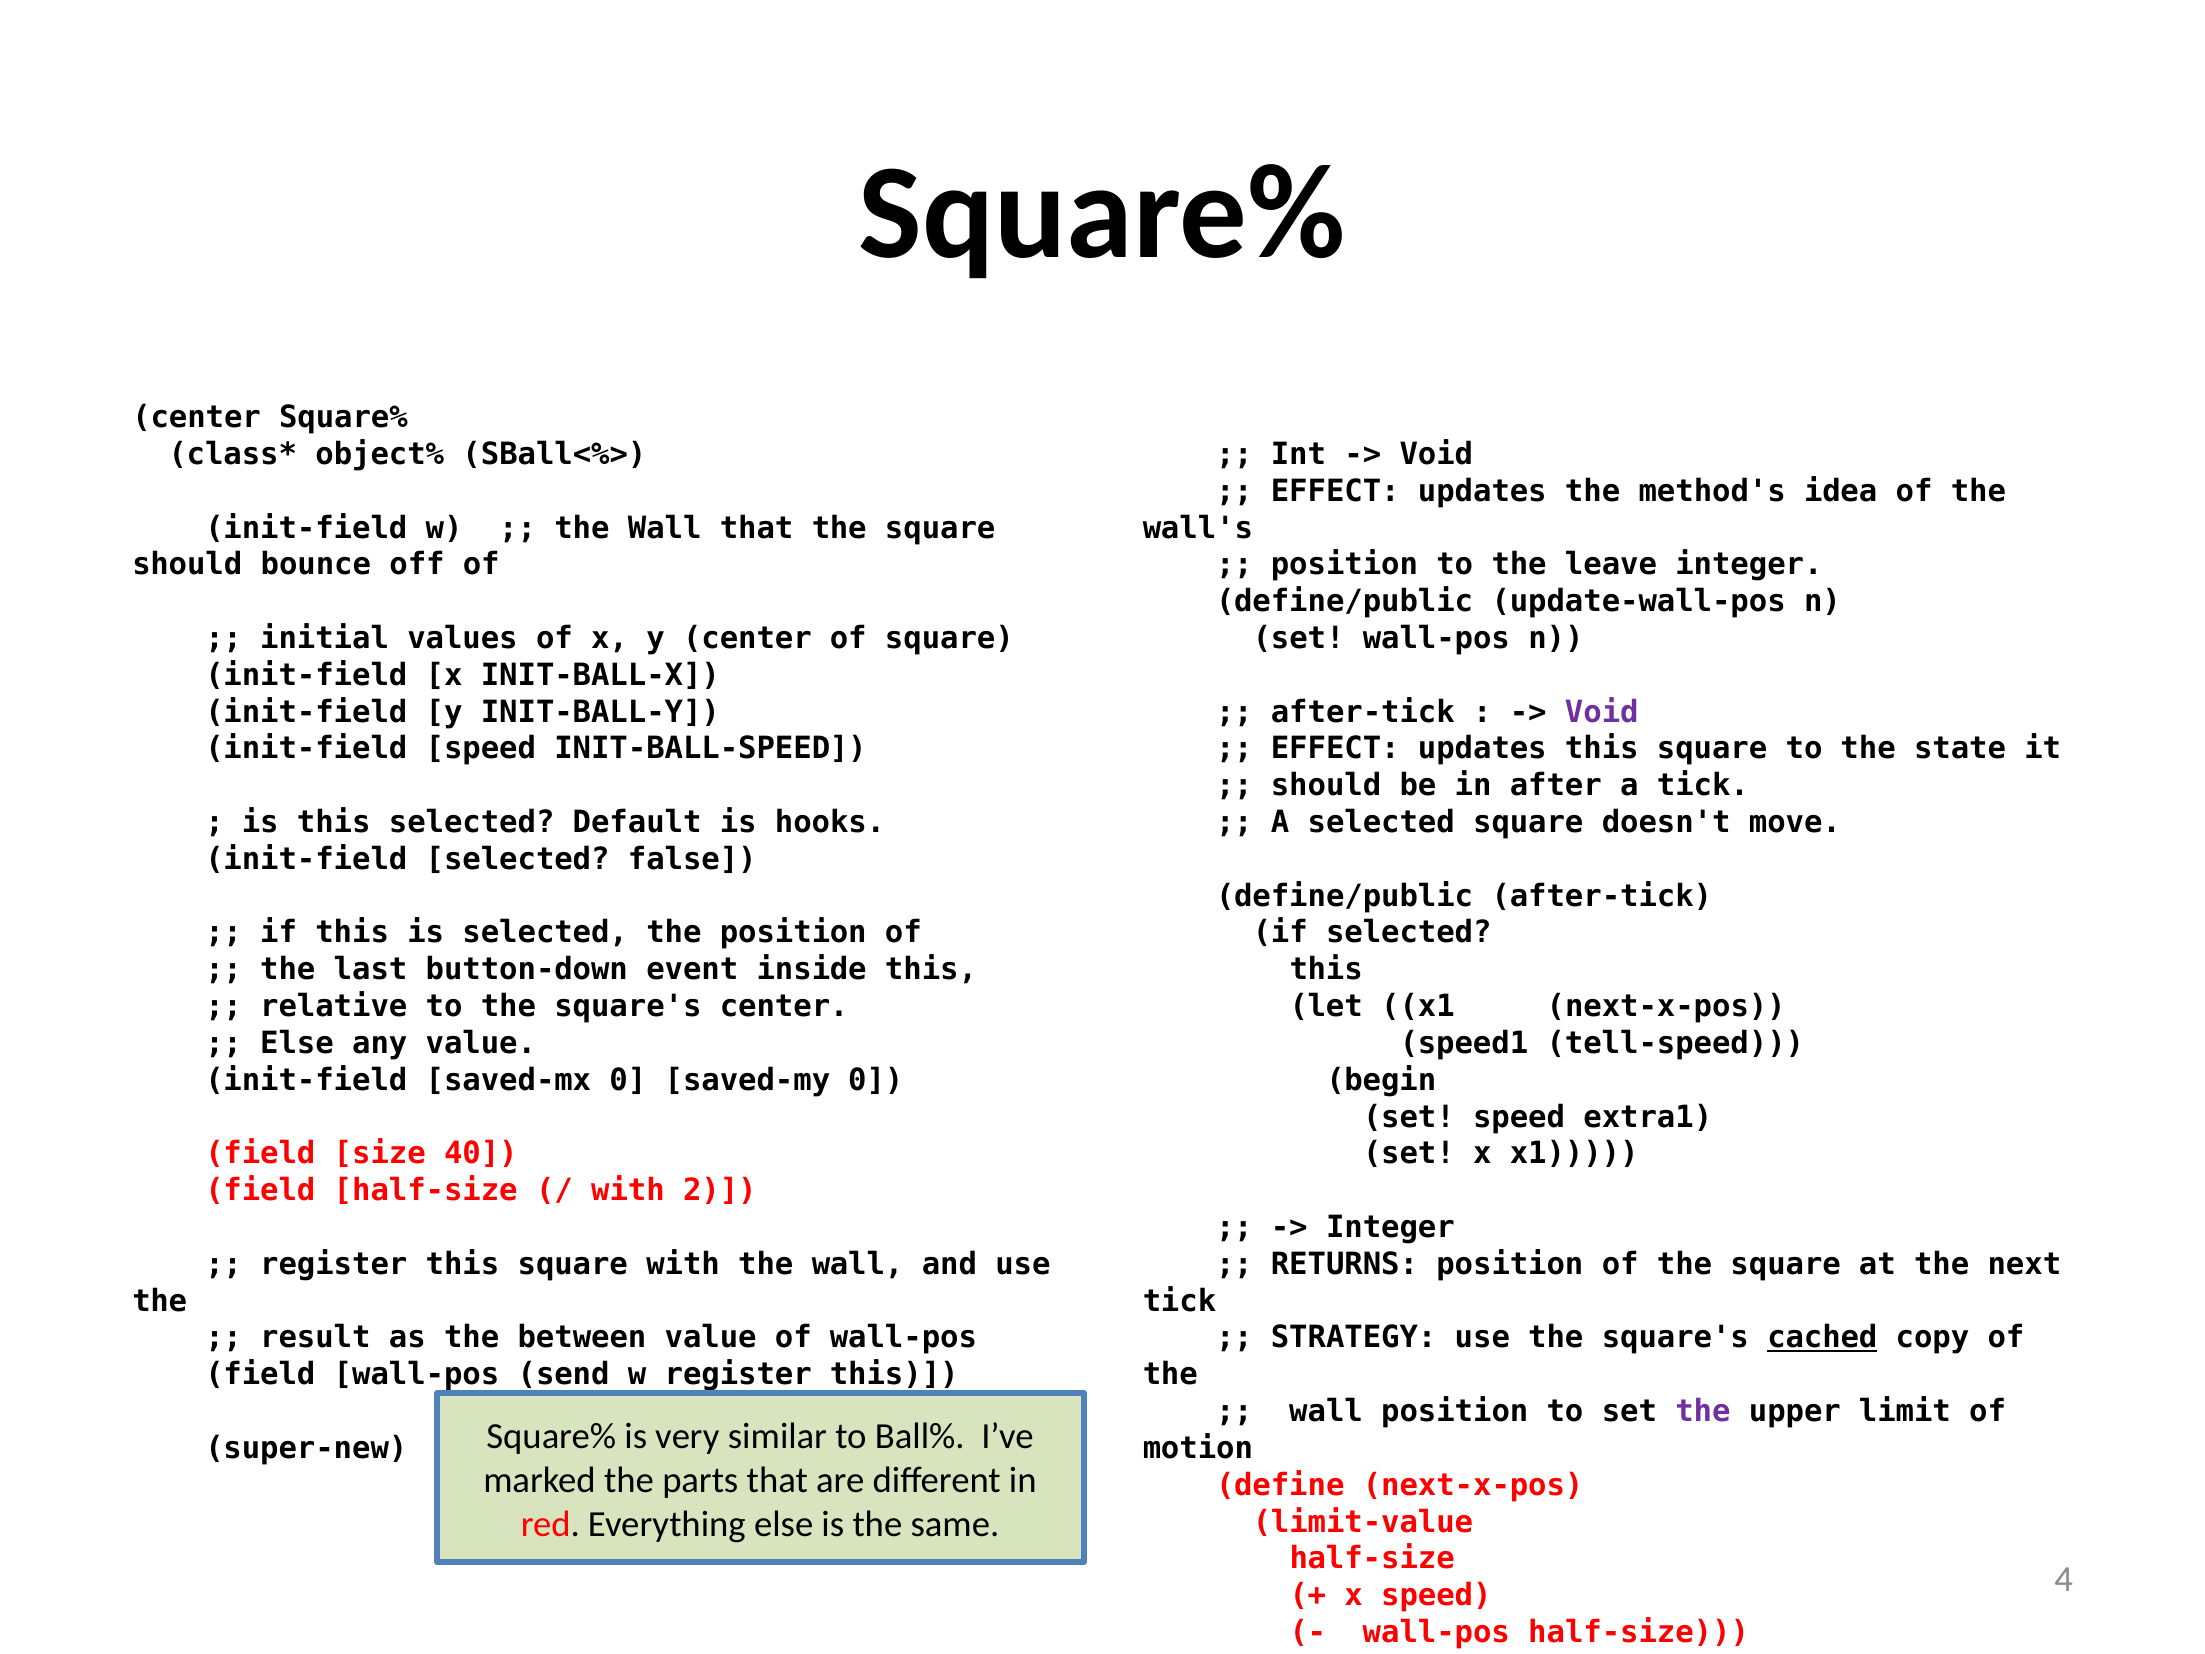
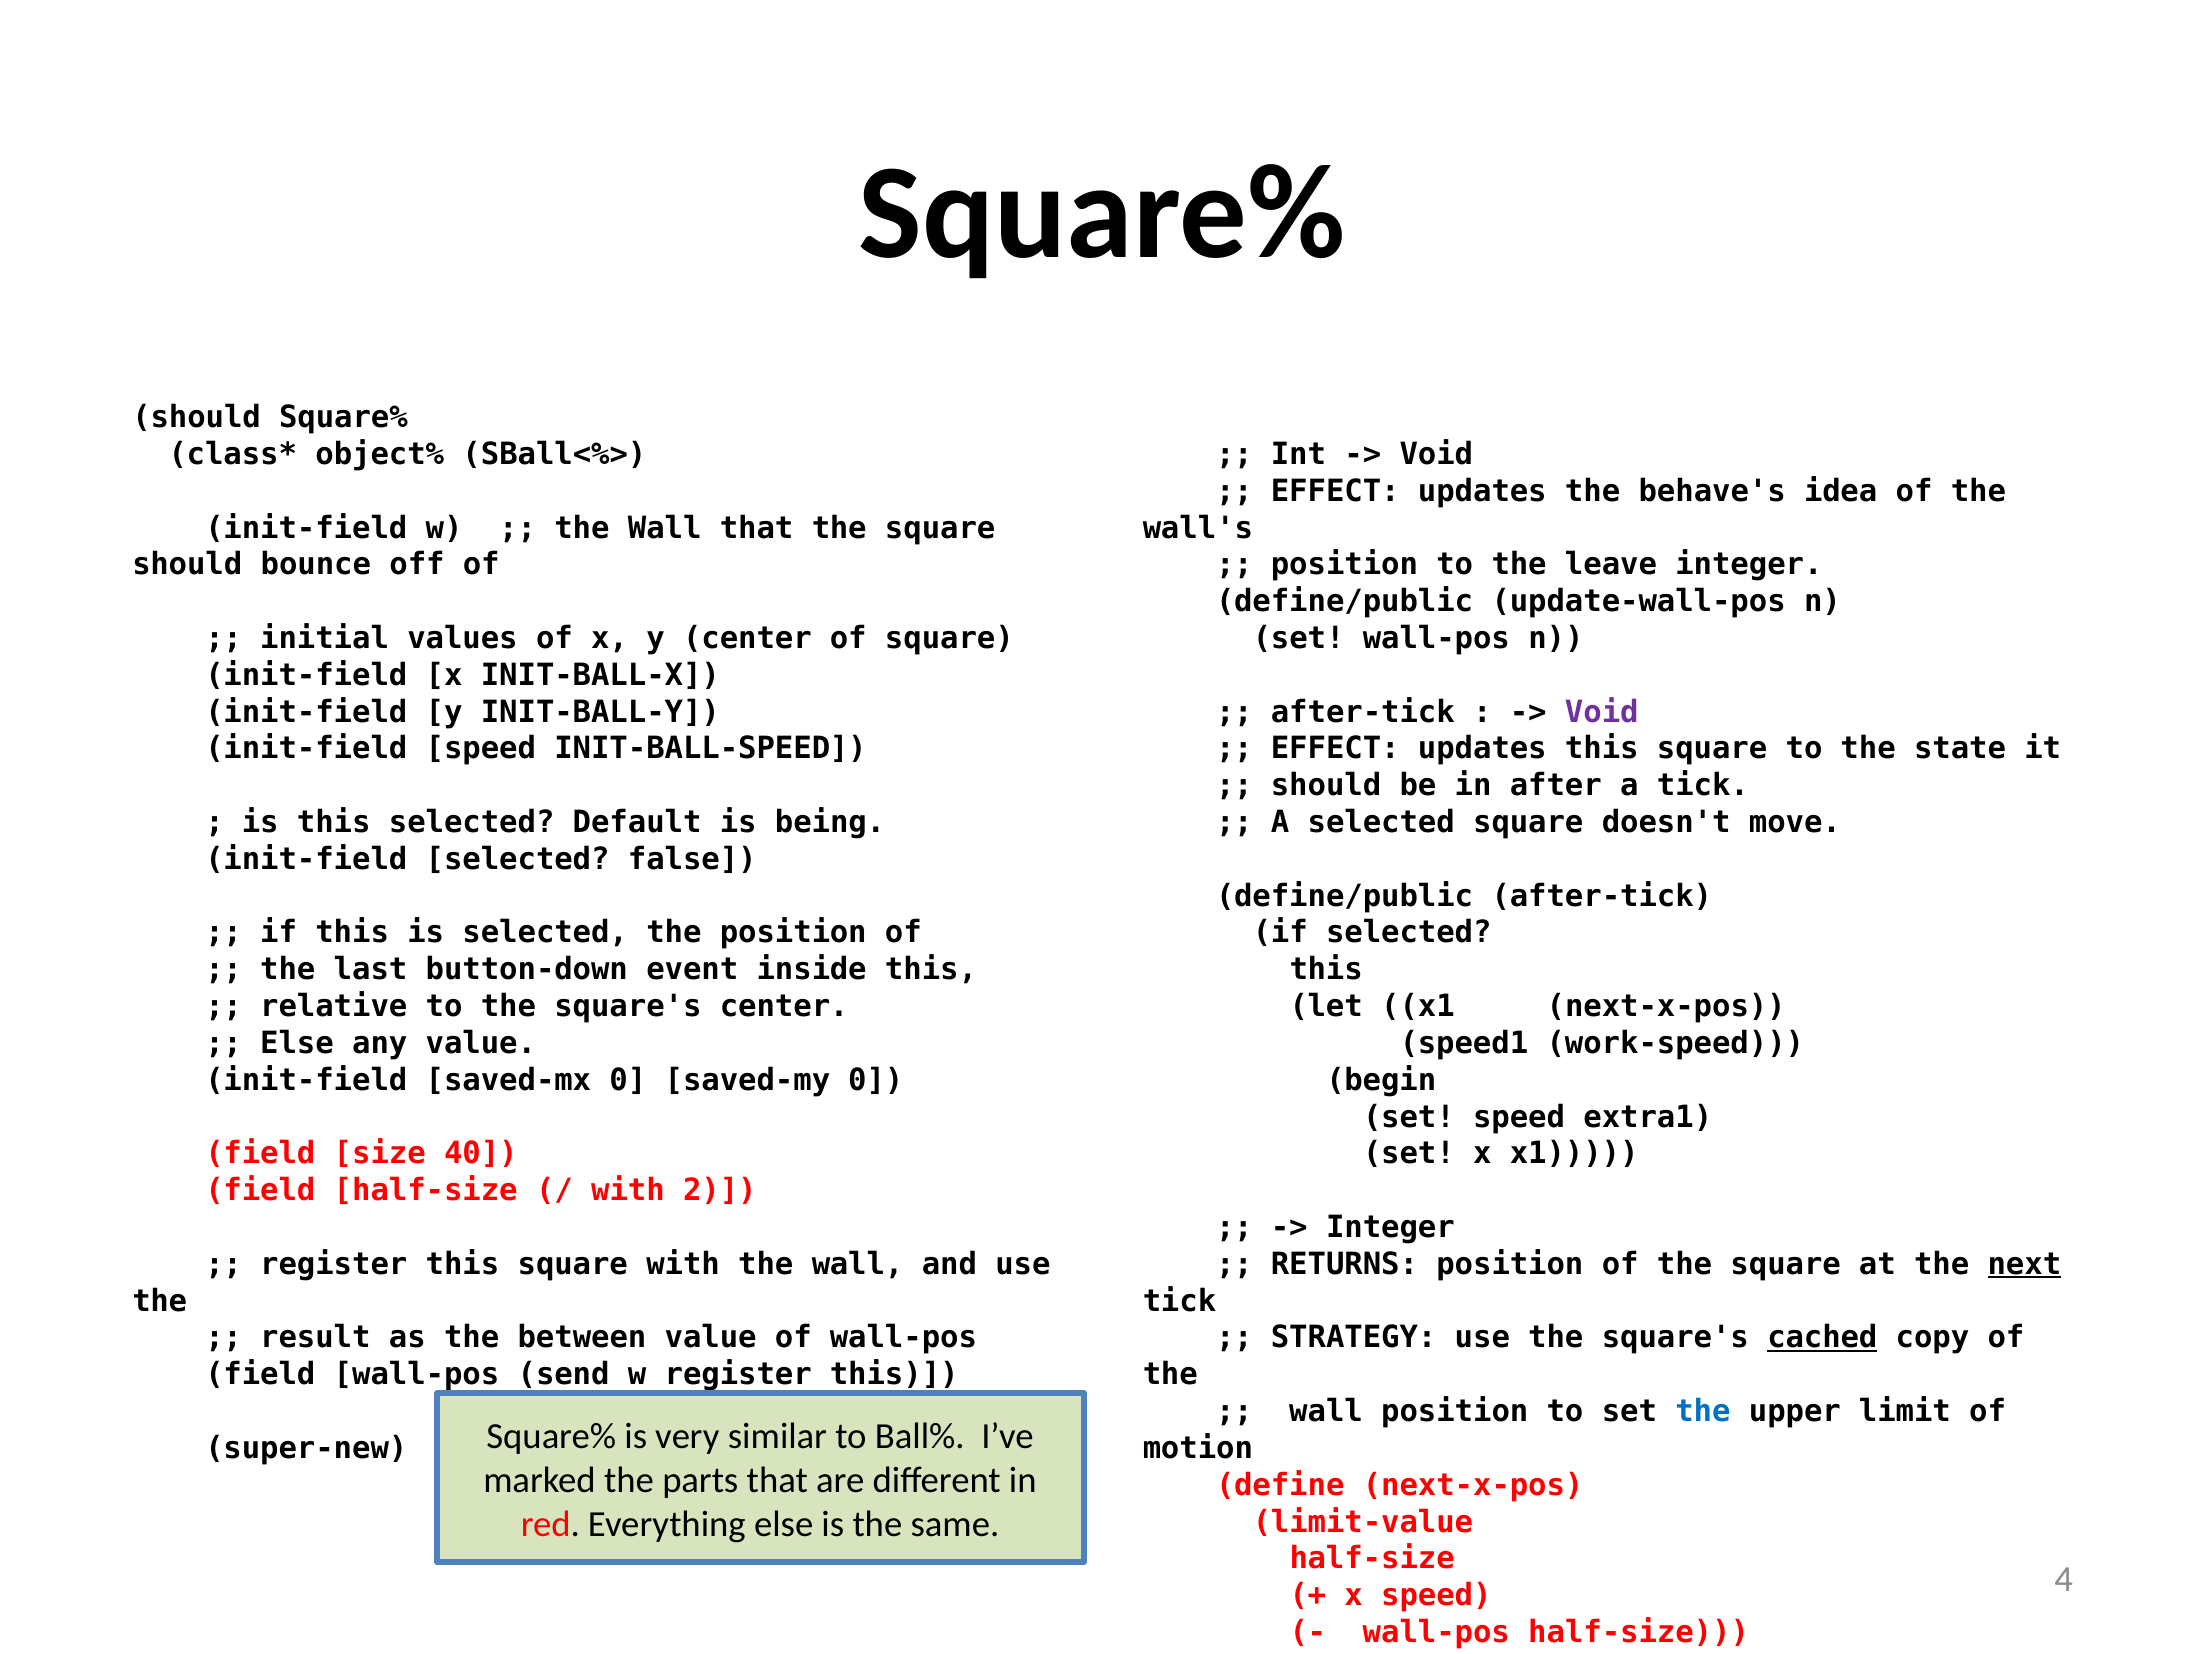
center: center -> should (197, 417)
method's: method's -> behave's (1712, 491)
hooks: hooks -> being (830, 822)
tell-speed: tell-speed -> work-speed (1675, 1043)
next underline: none -> present (2024, 1264)
the colour: purple -> blue (1703, 1411)
